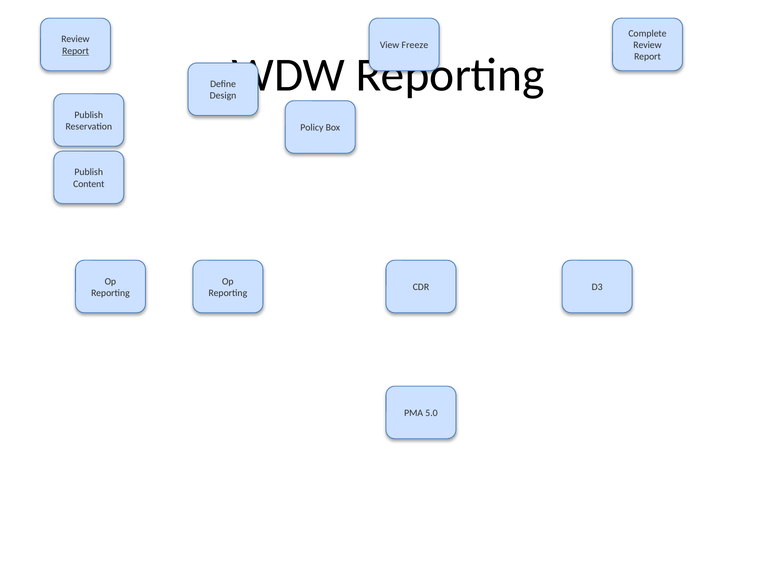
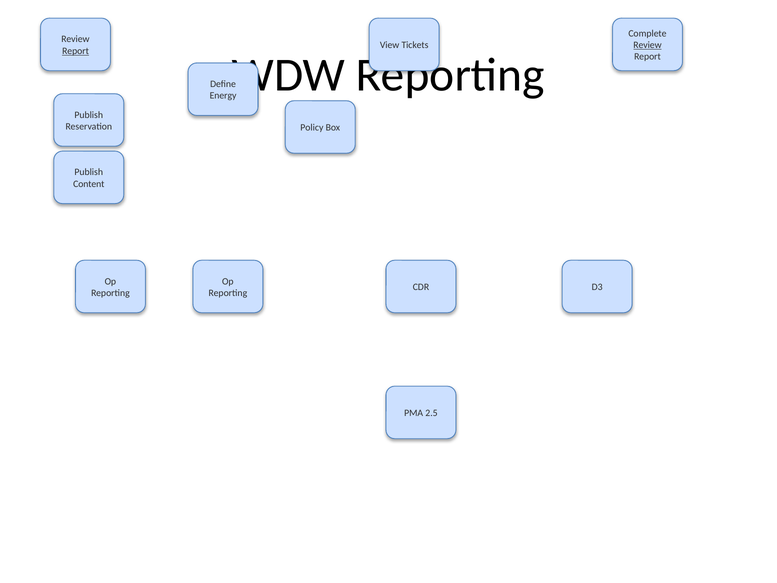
Freeze: Freeze -> Tickets (415, 45)
Review underline: none -> present (647, 45)
Design: Design -> Energy (223, 96)
5.0: 5.0 -> 2.5 (431, 413)
